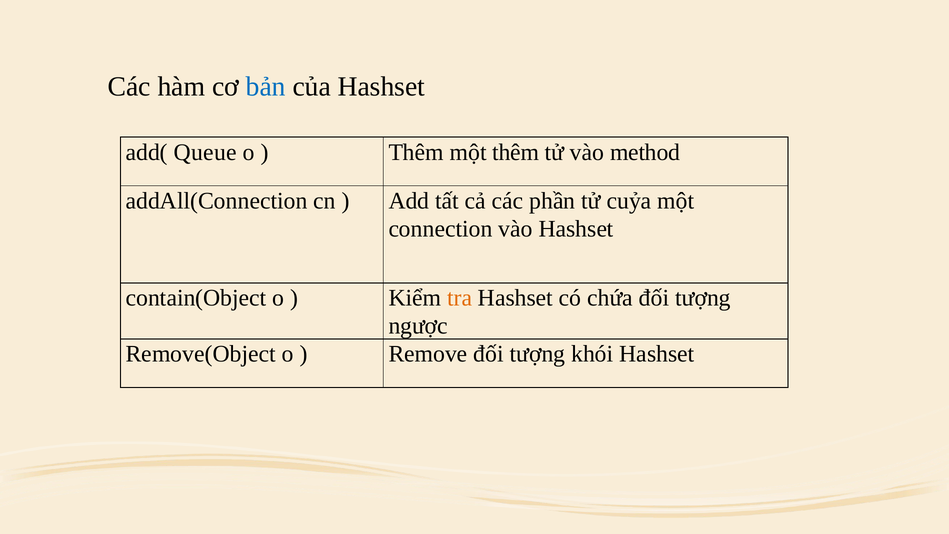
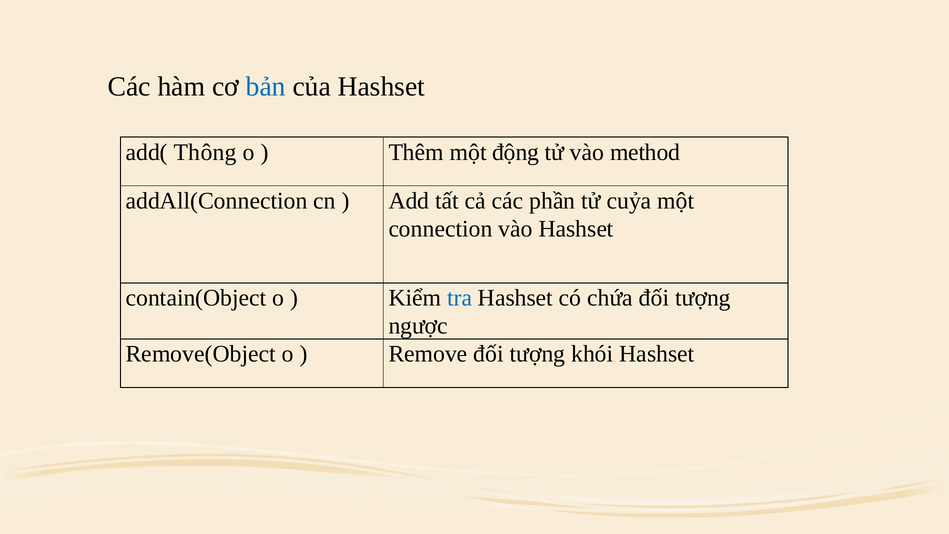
Queue: Queue -> Thông (205, 152)
một thêm: thêm -> động (516, 152)
tra colour: orange -> blue (460, 298)
